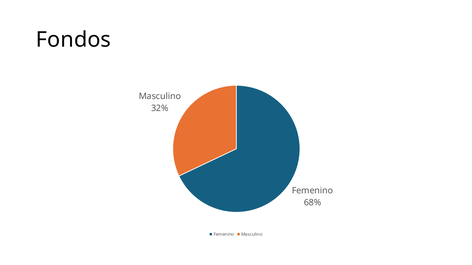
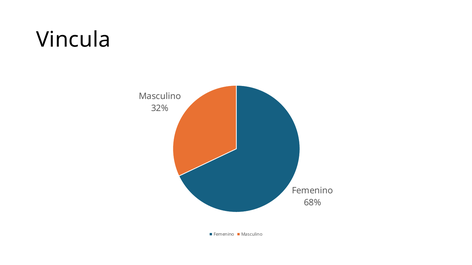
Fondos: Fondos -> Vincula (73, 40)
